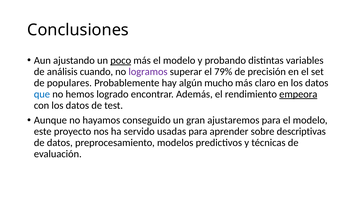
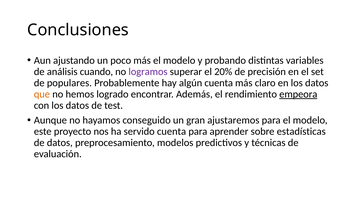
poco underline: present -> none (121, 60)
79%: 79% -> 20% (223, 72)
algún mucho: mucho -> cuenta (219, 83)
que colour: blue -> orange (42, 94)
servido usadas: usadas -> cuenta (172, 131)
descriptivas: descriptivas -> estadísticas (301, 131)
